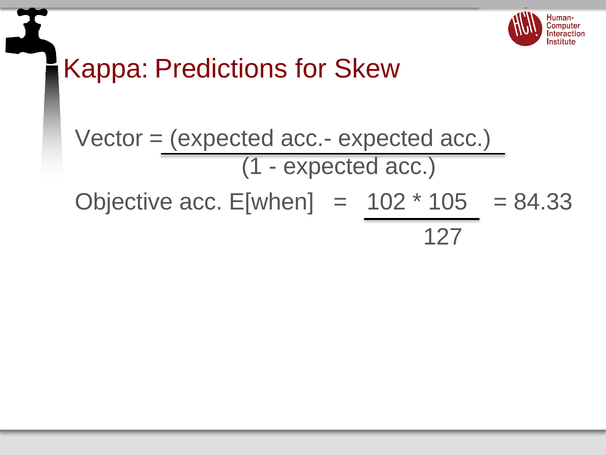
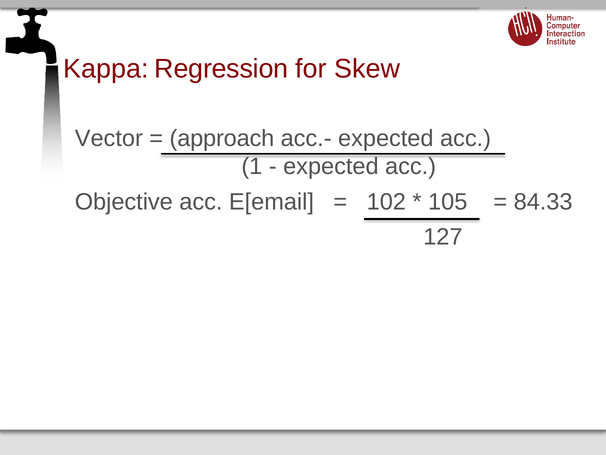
Predictions: Predictions -> Regression (221, 69)
expected: expected -> approach (222, 138)
E[when: E[when -> E[email (271, 202)
